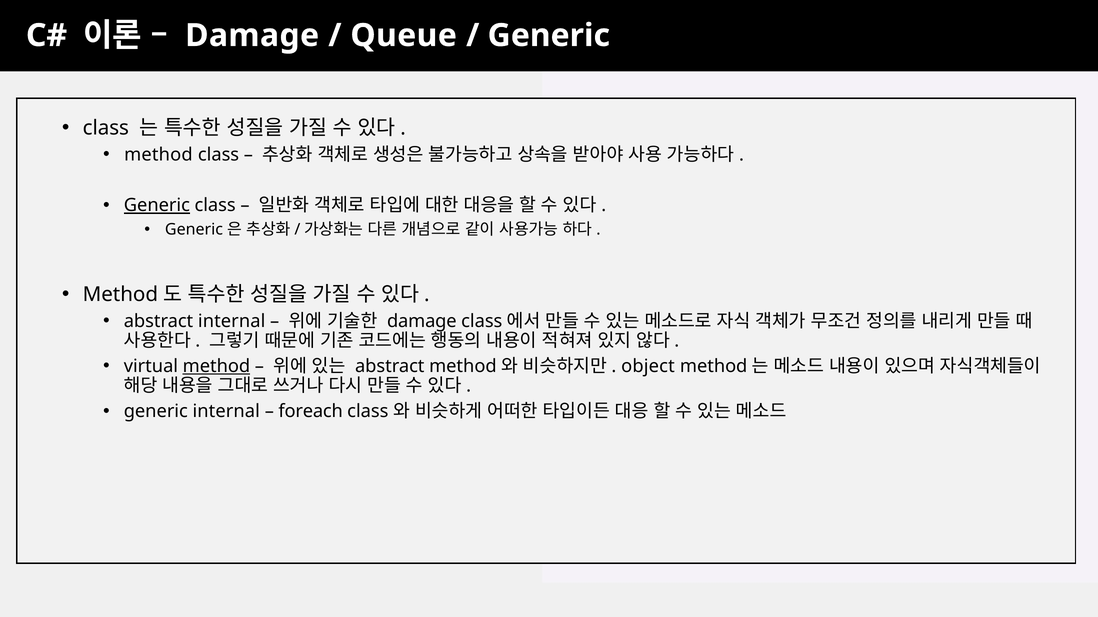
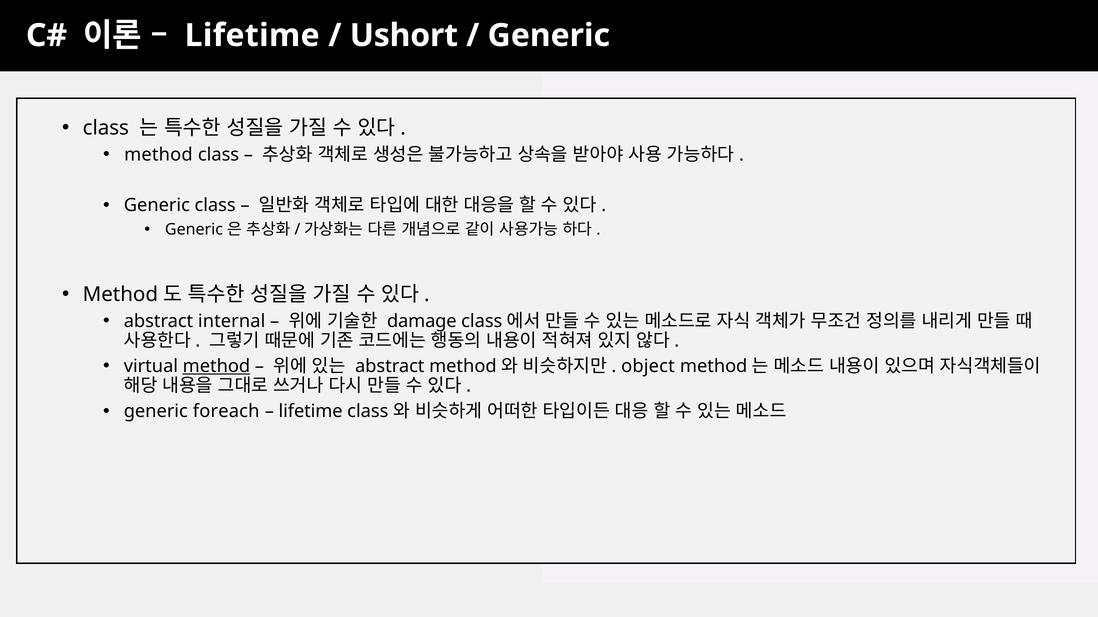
Damage: Damage -> Lifetime (252, 35)
Queue: Queue -> Ushort (404, 35)
Generic underline: present -> none (157, 206)
generic internal: internal -> foreach (226, 412)
foreach: foreach -> lifetime (311, 412)
